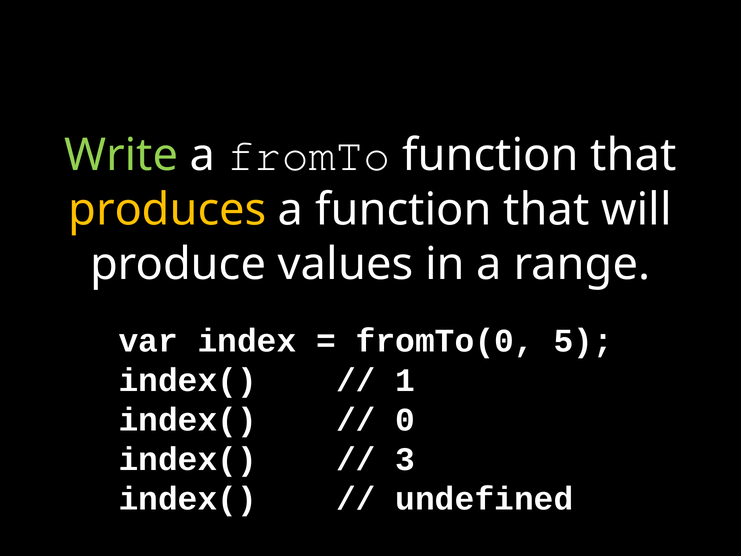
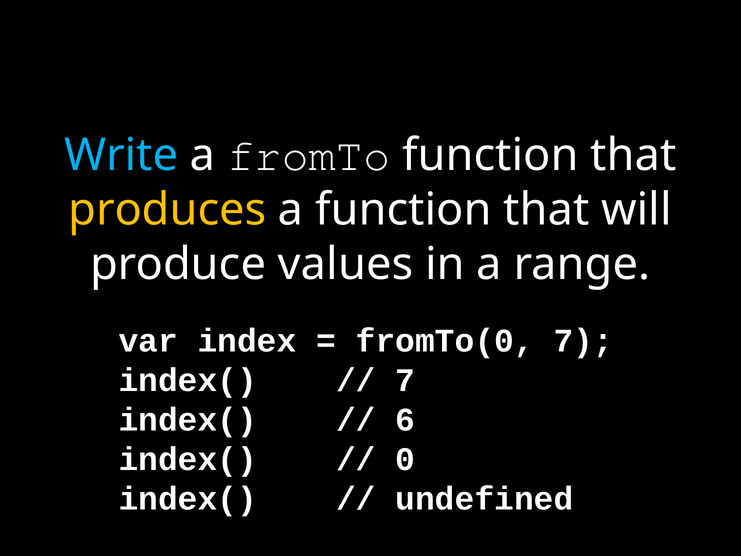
Write colour: light green -> light blue (121, 155)
fromTo(0 5: 5 -> 7 (583, 341)
1: 1 -> 7 (405, 380)
0: 0 -> 6 (405, 420)
3: 3 -> 0 (405, 459)
